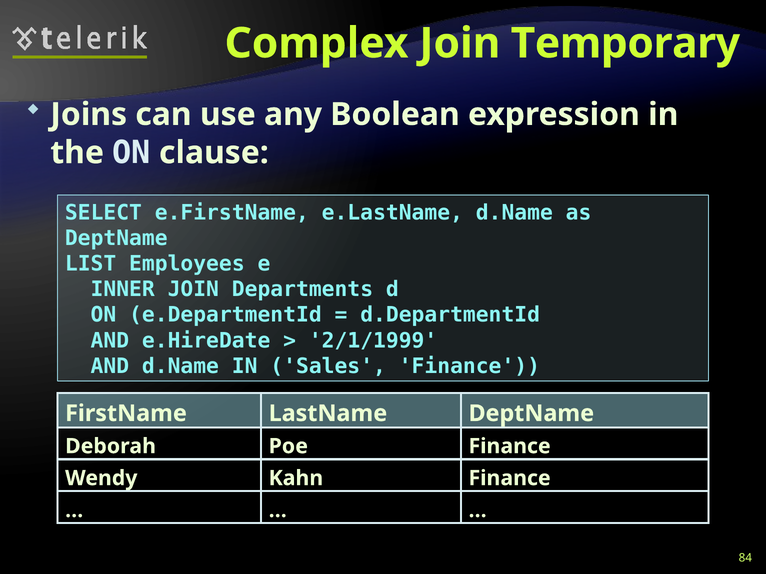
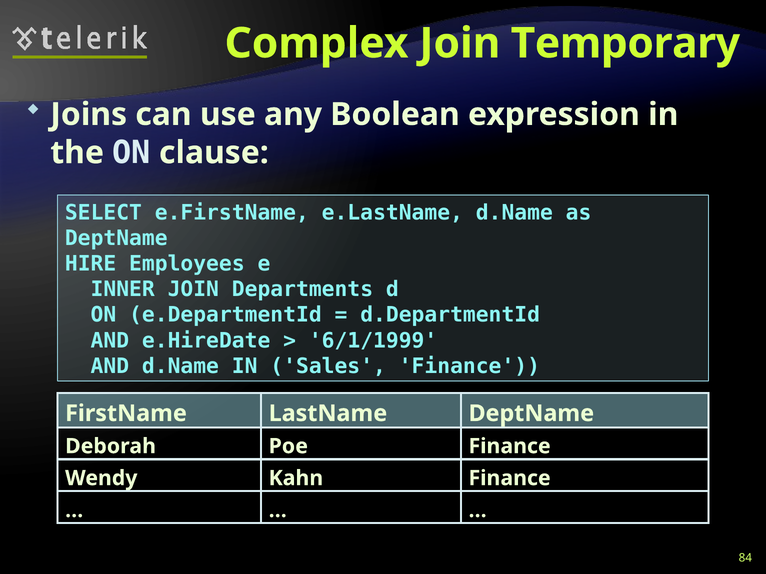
LIST: LIST -> HIRE (91, 264)
2/1/1999: 2/1/1999 -> 6/1/1999 (373, 341)
